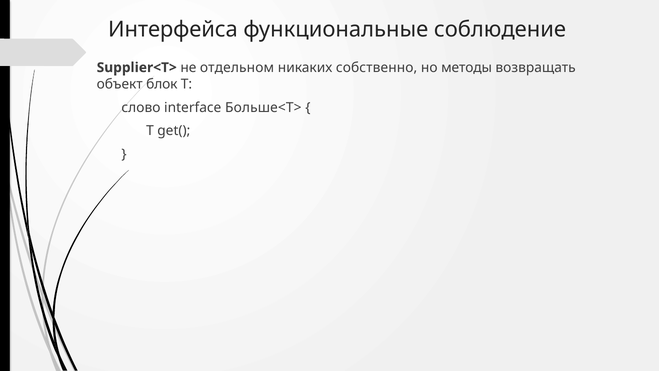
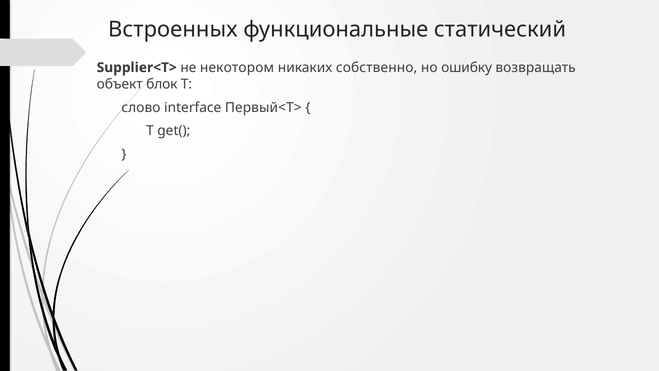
Интерфейса: Интерфейса -> Встроенных (173, 29)
соблюдение: соблюдение -> статический (500, 29)
отдельном: отдельном -> некотором (237, 68)
методы: методы -> ошибку (467, 68)
Больше<T>: Больше<T> -> Первый<T> (263, 107)
